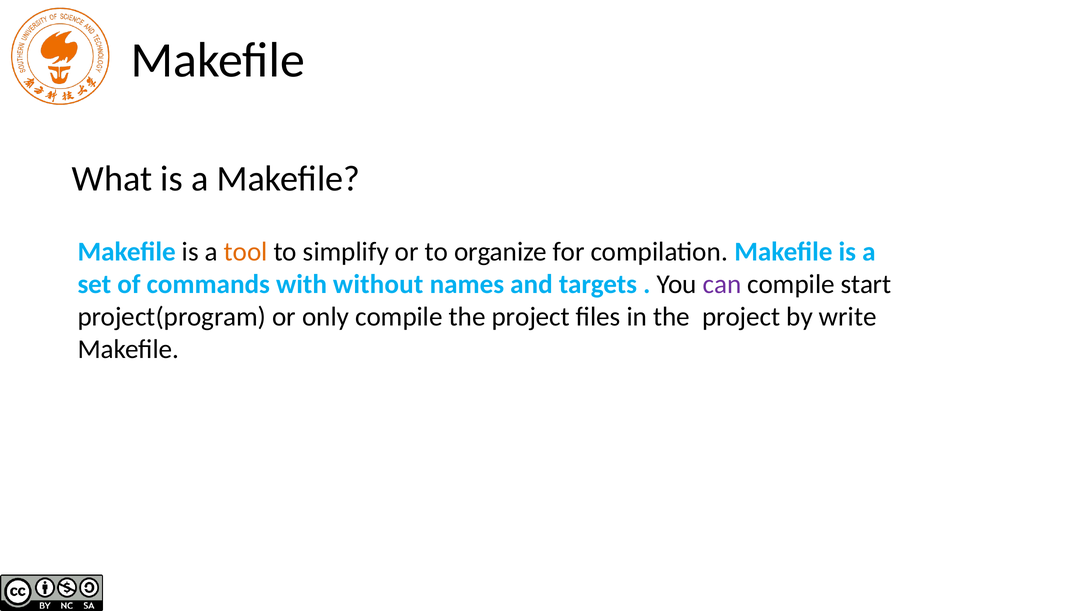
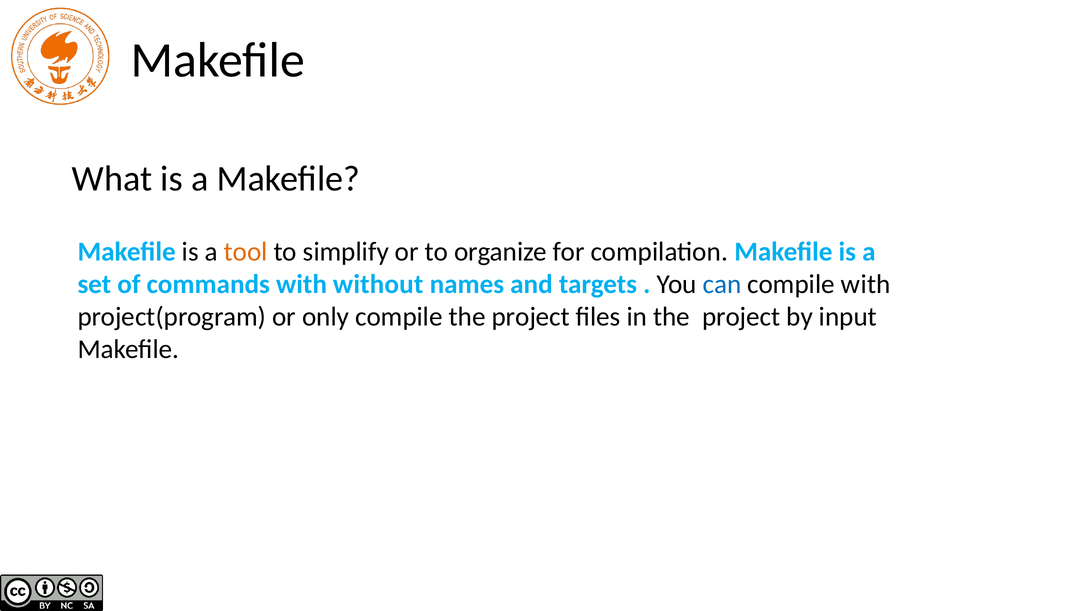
can colour: purple -> blue (722, 284)
compile start: start -> with (866, 284)
write: write -> input (848, 317)
